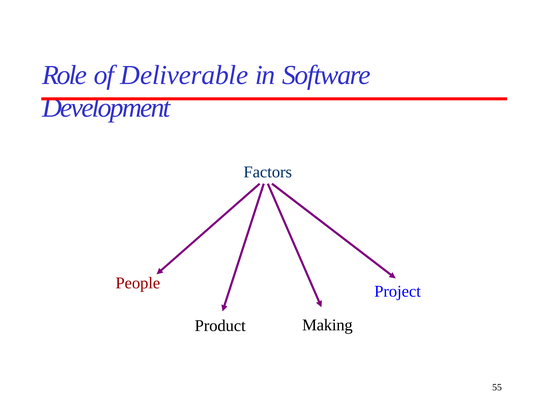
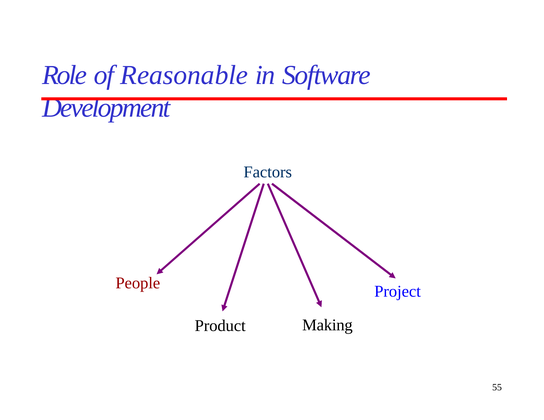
Deliverable: Deliverable -> Reasonable (184, 75)
